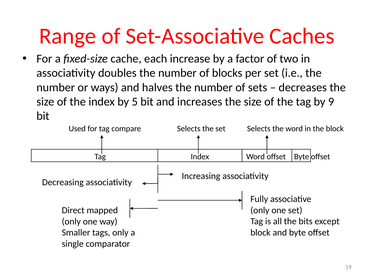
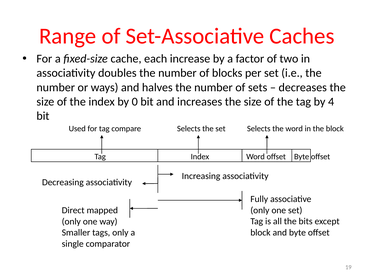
5: 5 -> 0 (135, 102)
9: 9 -> 4 (331, 102)
